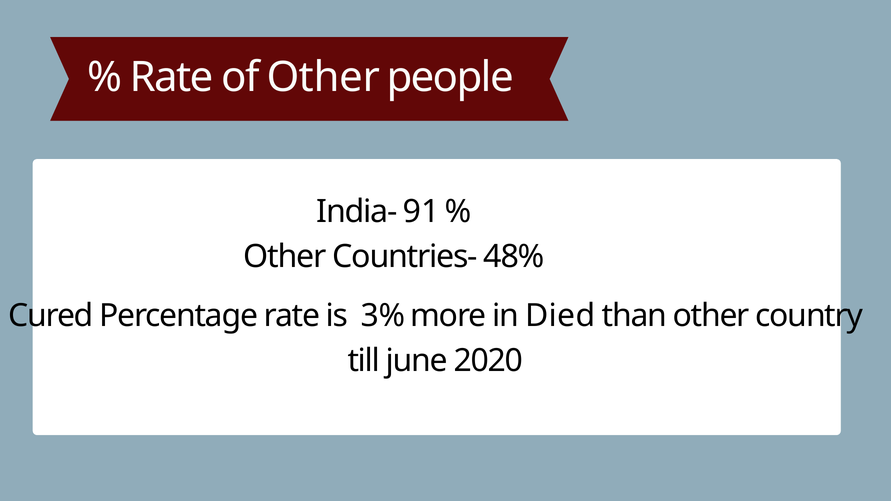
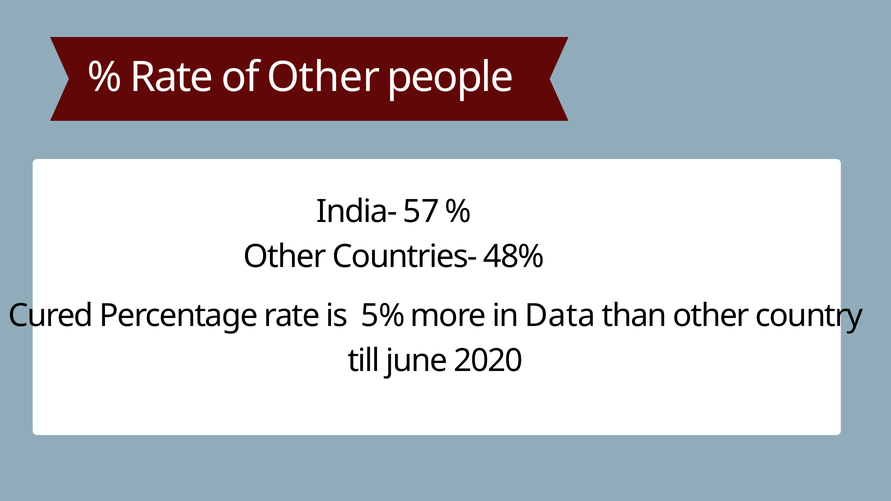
91: 91 -> 57 (421, 212)
3%: 3% -> 5% (383, 316)
Died: Died -> Data (560, 316)
